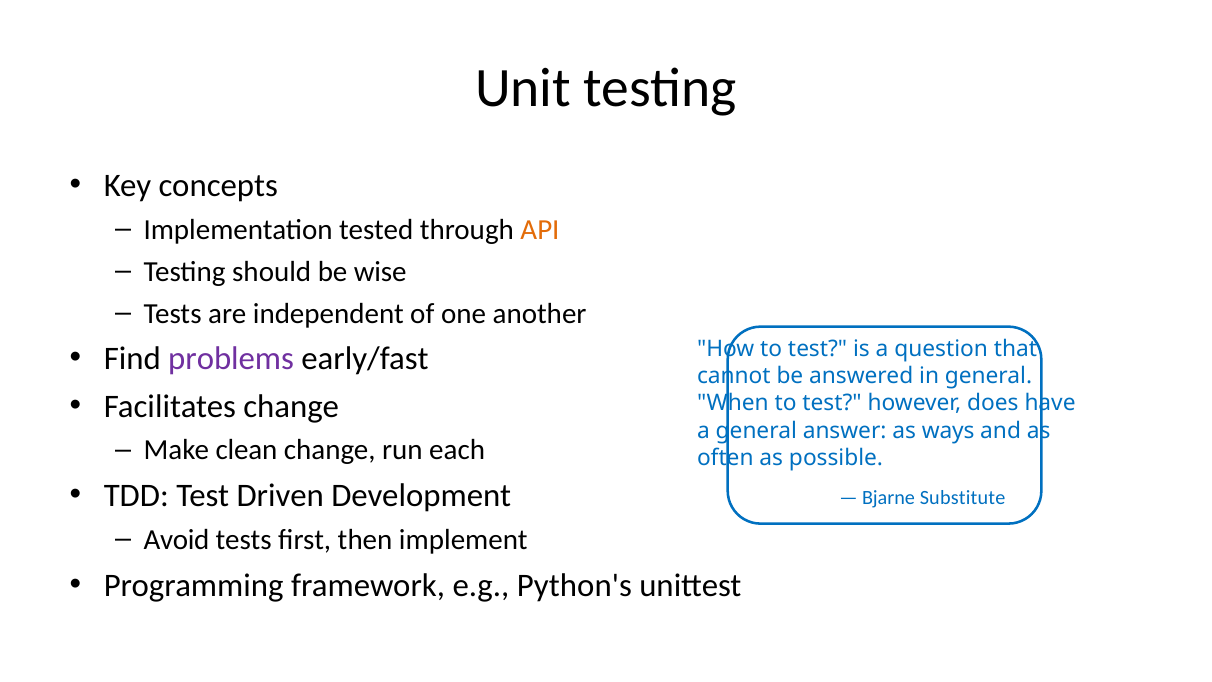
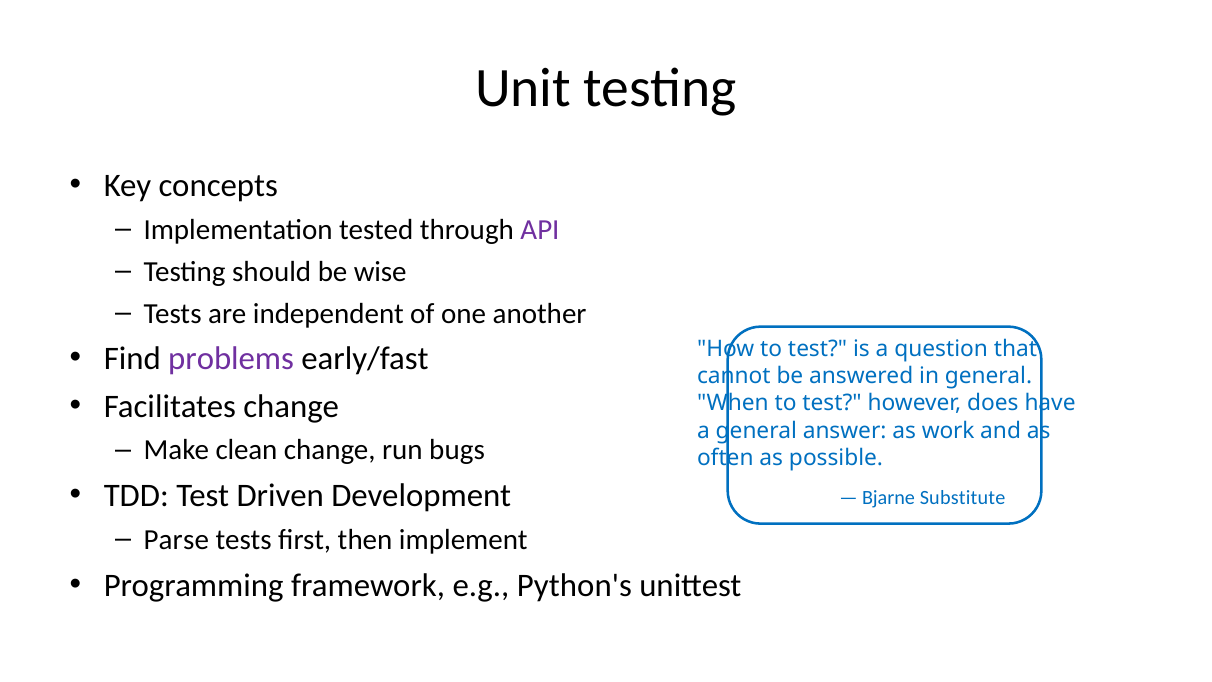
API colour: orange -> purple (540, 230)
ways: ways -> work (948, 430)
each: each -> bugs (457, 450)
Avoid: Avoid -> Parse (176, 540)
